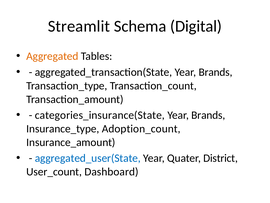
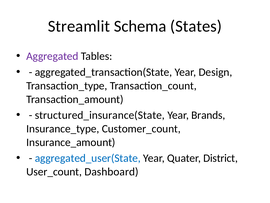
Digital: Digital -> States (196, 26)
Aggregated colour: orange -> purple (52, 56)
aggregated_transaction(State Year Brands: Brands -> Design (215, 72)
categories_insurance(State: categories_insurance(State -> structured_insurance(State (100, 115)
Adoption_count: Adoption_count -> Customer_count (141, 128)
